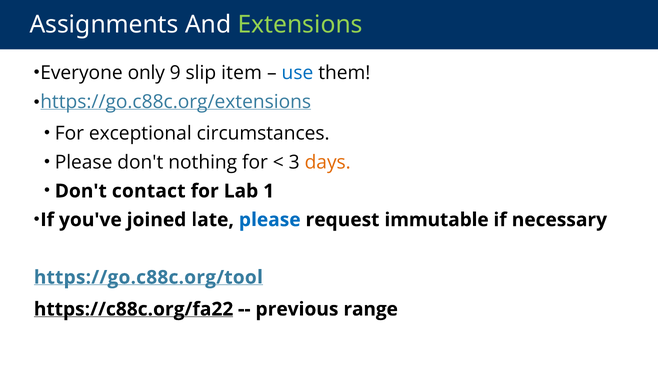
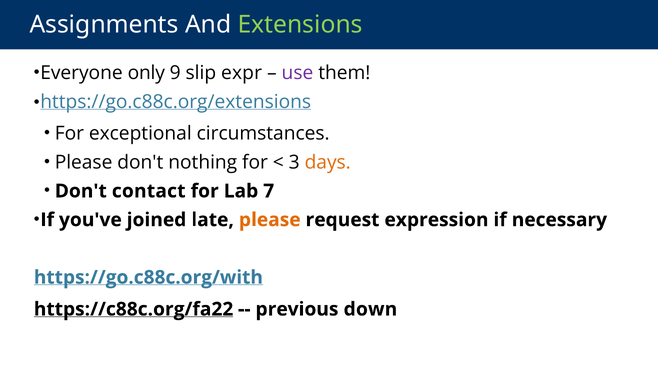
item: item -> expr (242, 73)
use colour: blue -> purple (297, 73)
1: 1 -> 7 (269, 191)
please colour: blue -> orange (270, 220)
immutable: immutable -> expression (436, 220)
https://go.c88c.org/tool: https://go.c88c.org/tool -> https://go.c88c.org/with (148, 278)
range: range -> down (370, 309)
